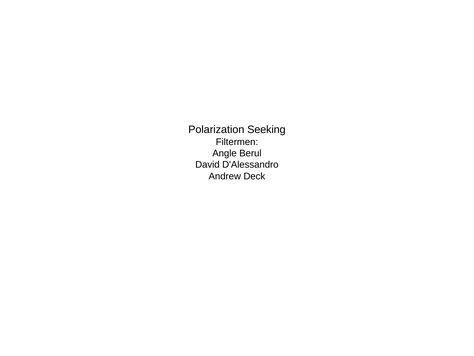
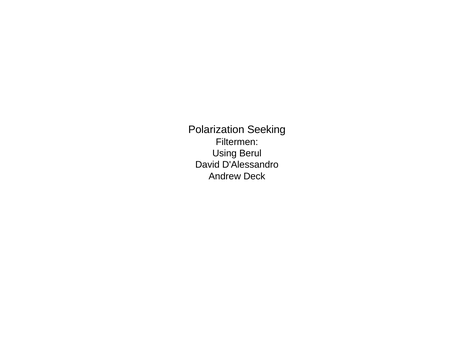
Angle: Angle -> Using (225, 153)
